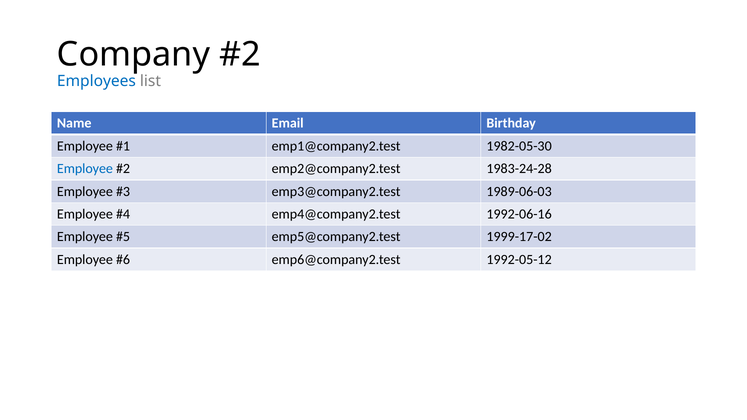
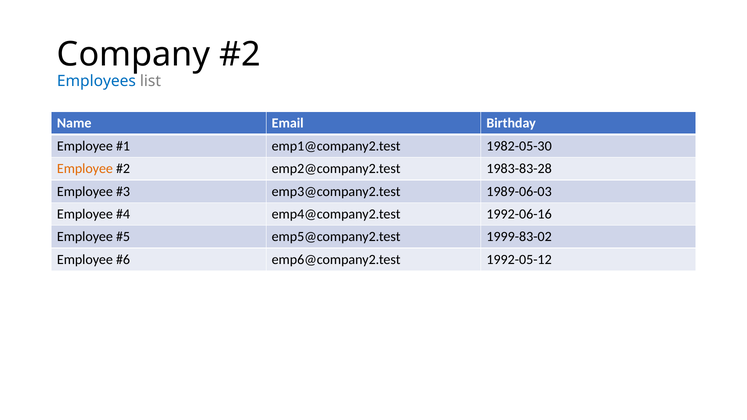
Employee colour: blue -> orange (85, 169)
1983-24-28: 1983-24-28 -> 1983-83-28 (519, 169)
1999-17-02: 1999-17-02 -> 1999-83-02 (519, 237)
